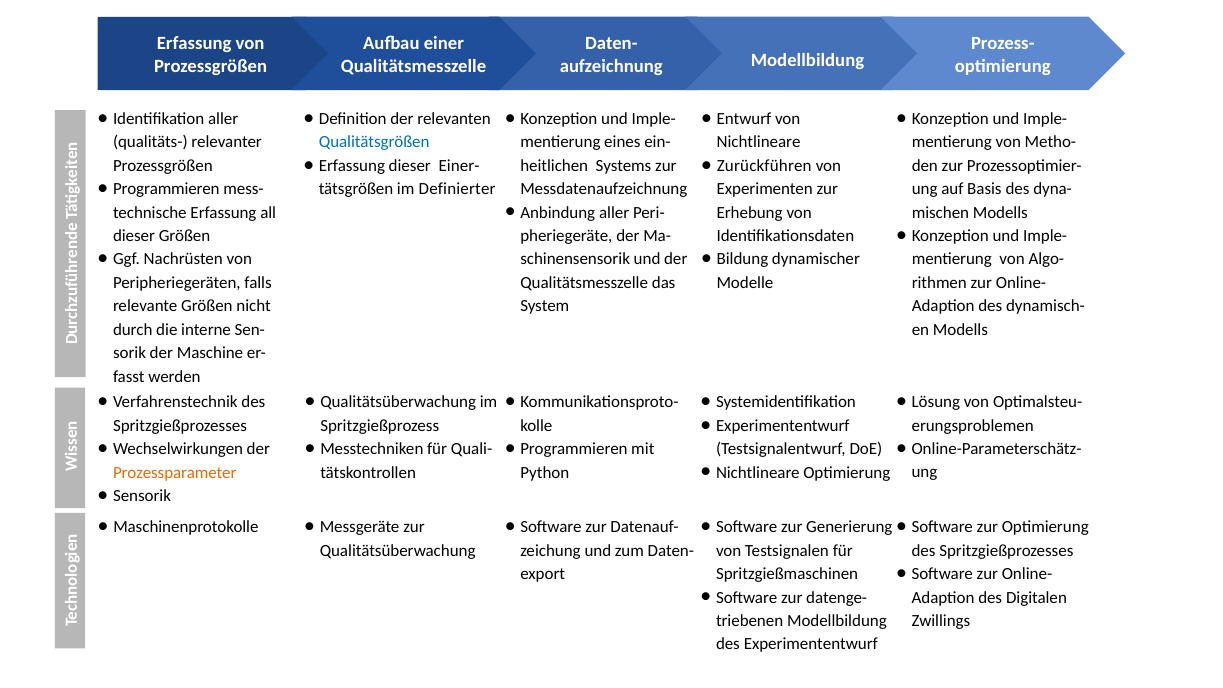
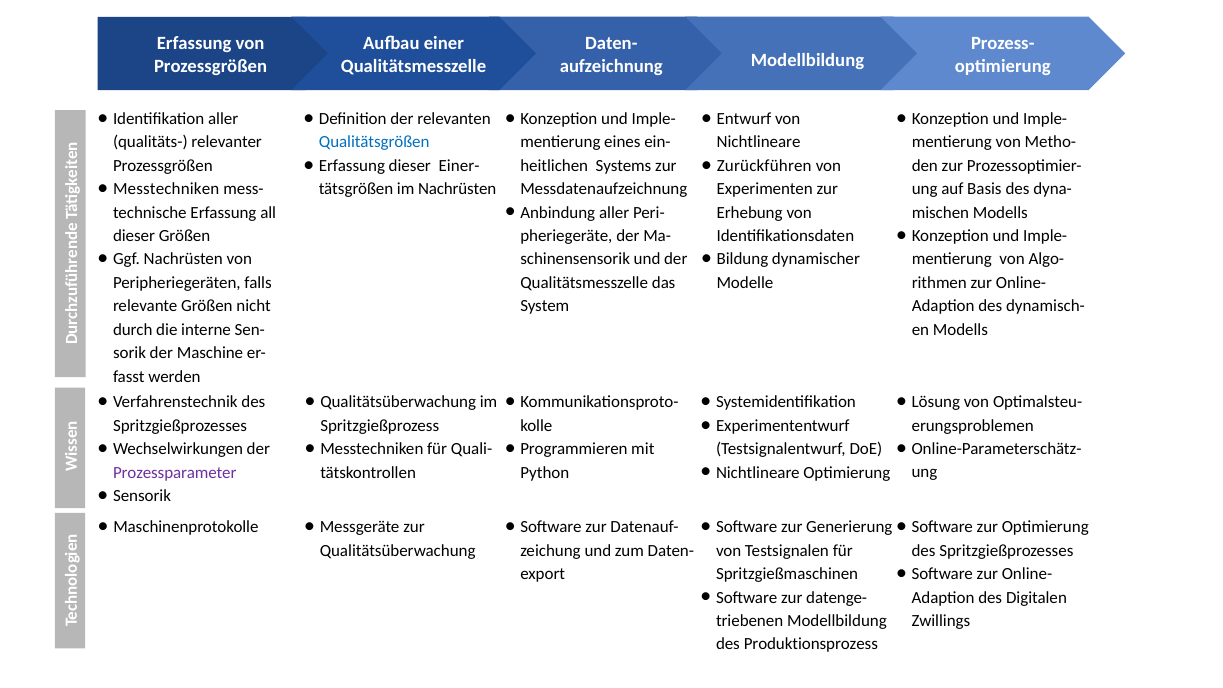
Programmieren: Programmieren -> Messtechniken (166, 189)
im Definierter: Definierter -> Nachrüsten (457, 189)
Prozessparameter colour: orange -> purple (175, 472)
des Experimententwurf: Experimententwurf -> Produktionsprozess (811, 644)
